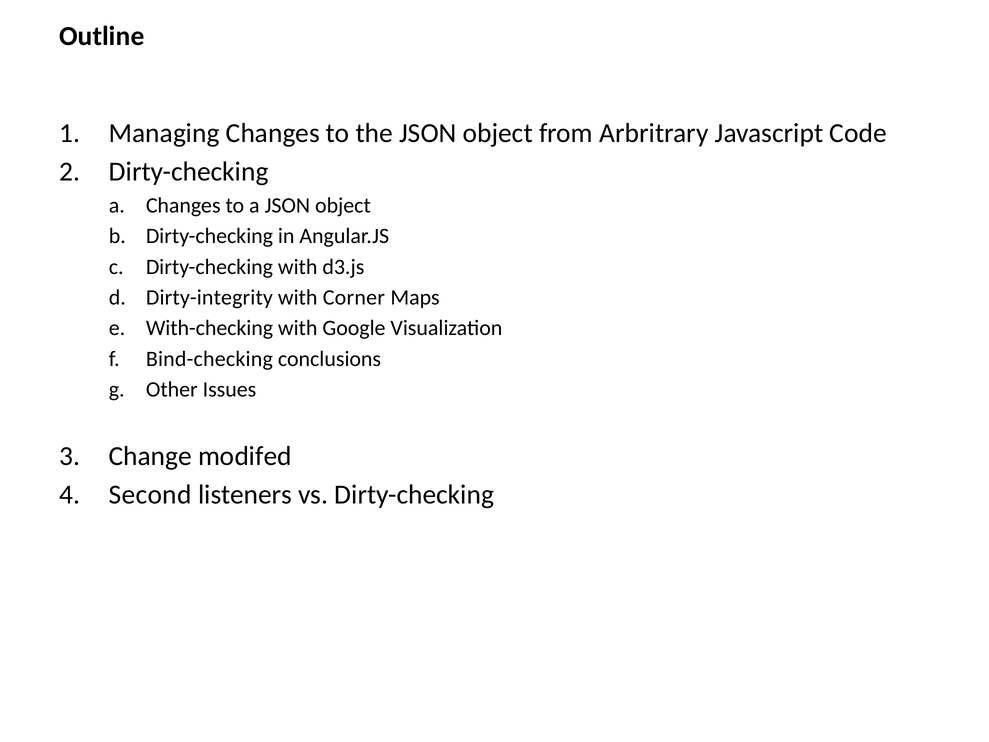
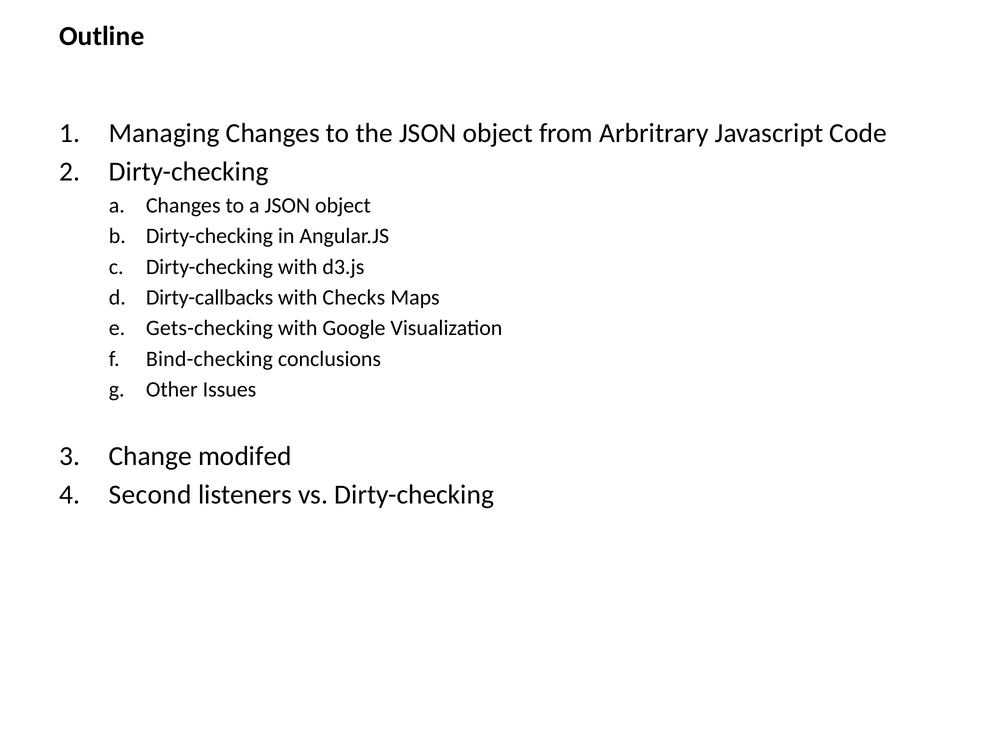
Dirty-integrity: Dirty-integrity -> Dirty-callbacks (210, 297)
Corner: Corner -> Checks (354, 297)
With-checking: With-checking -> Gets-checking (209, 328)
